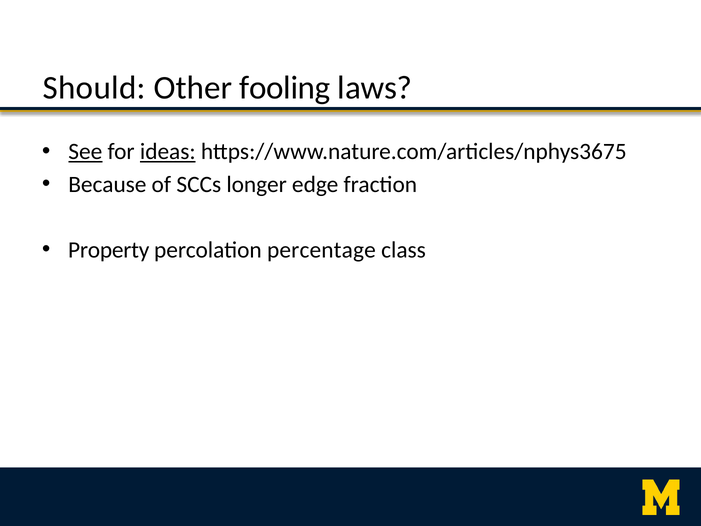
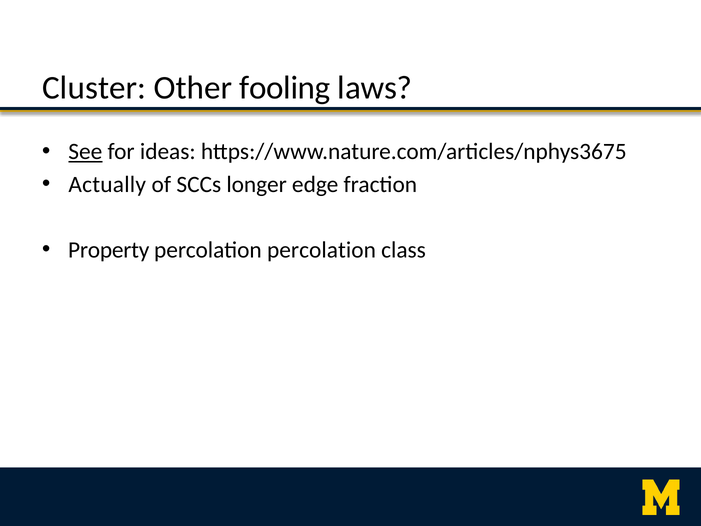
Should: Should -> Cluster (94, 88)
ideas underline: present -> none (168, 152)
Because: Because -> Actually (107, 184)
percolation percentage: percentage -> percolation (321, 250)
